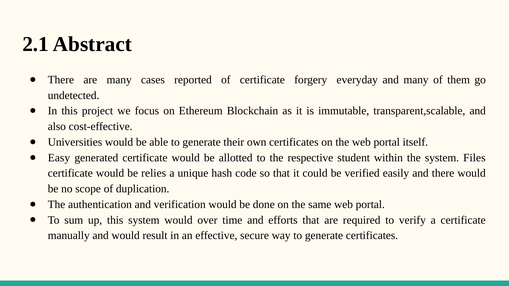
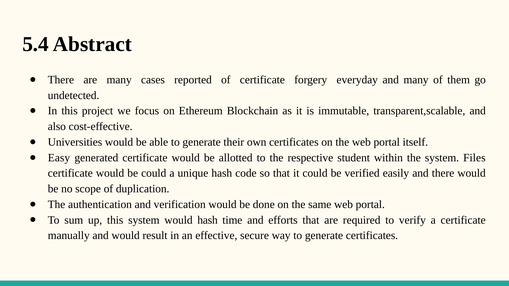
2.1: 2.1 -> 5.4 (36, 44)
be relies: relies -> could (154, 173)
would over: over -> hash (208, 220)
